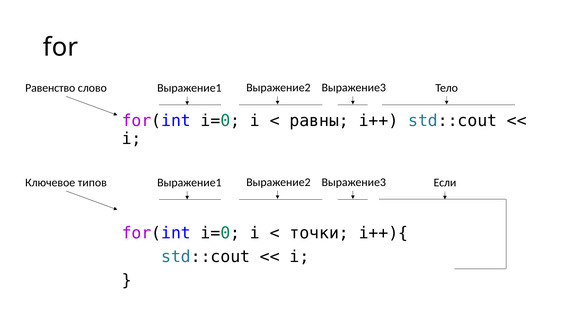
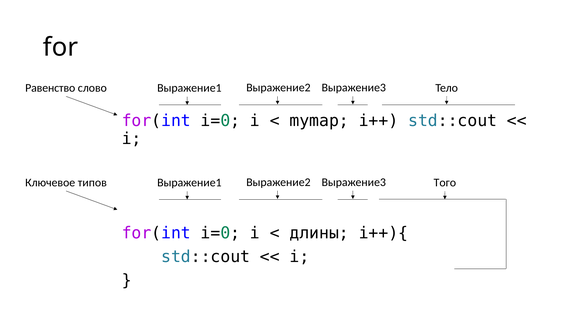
равны: равны -> mymap (319, 121)
Если: Если -> Того (445, 183)
точки: точки -> длины (319, 233)
